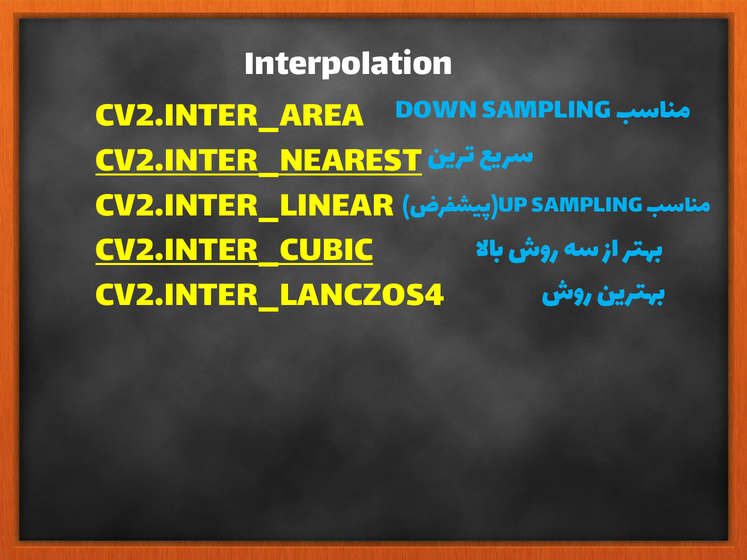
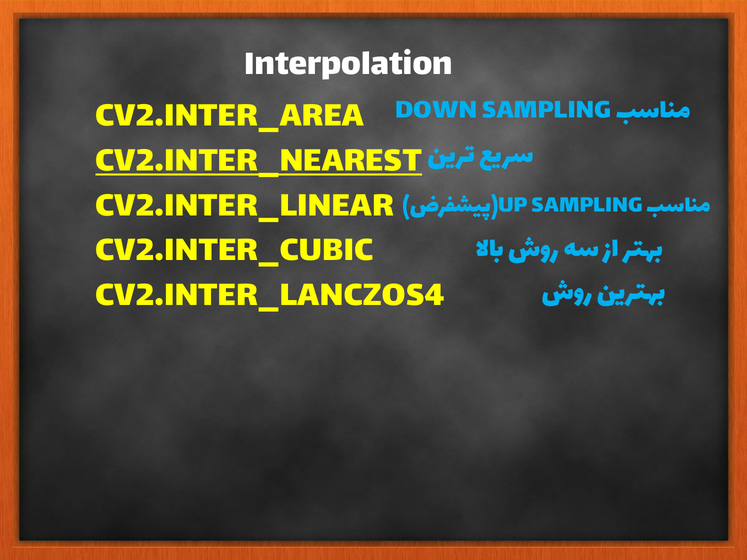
CV2.INTER_CUBIC underline: present -> none (234, 248)
